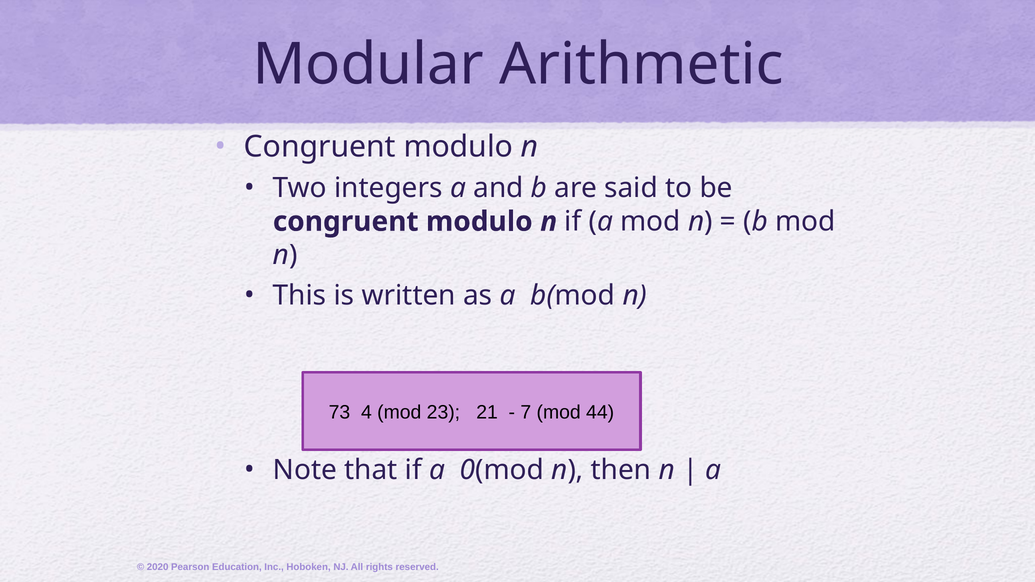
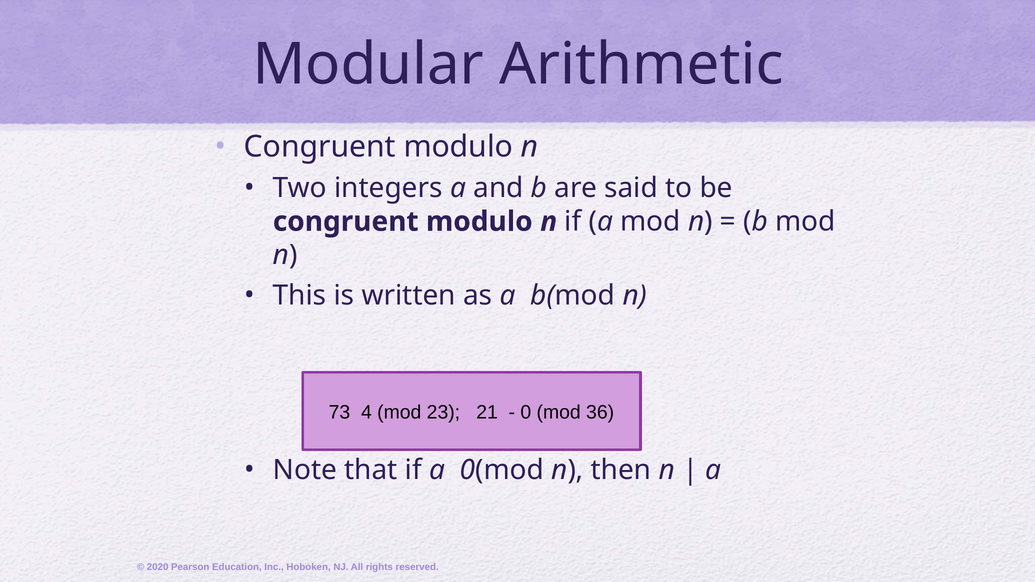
7: 7 -> 0 (526, 413)
44: 44 -> 36 (600, 413)
